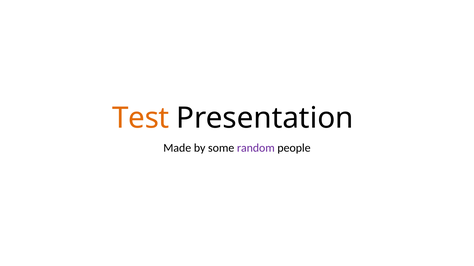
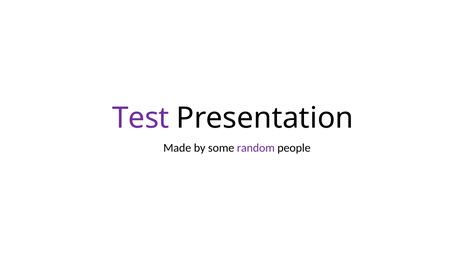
Test colour: orange -> purple (141, 118)
